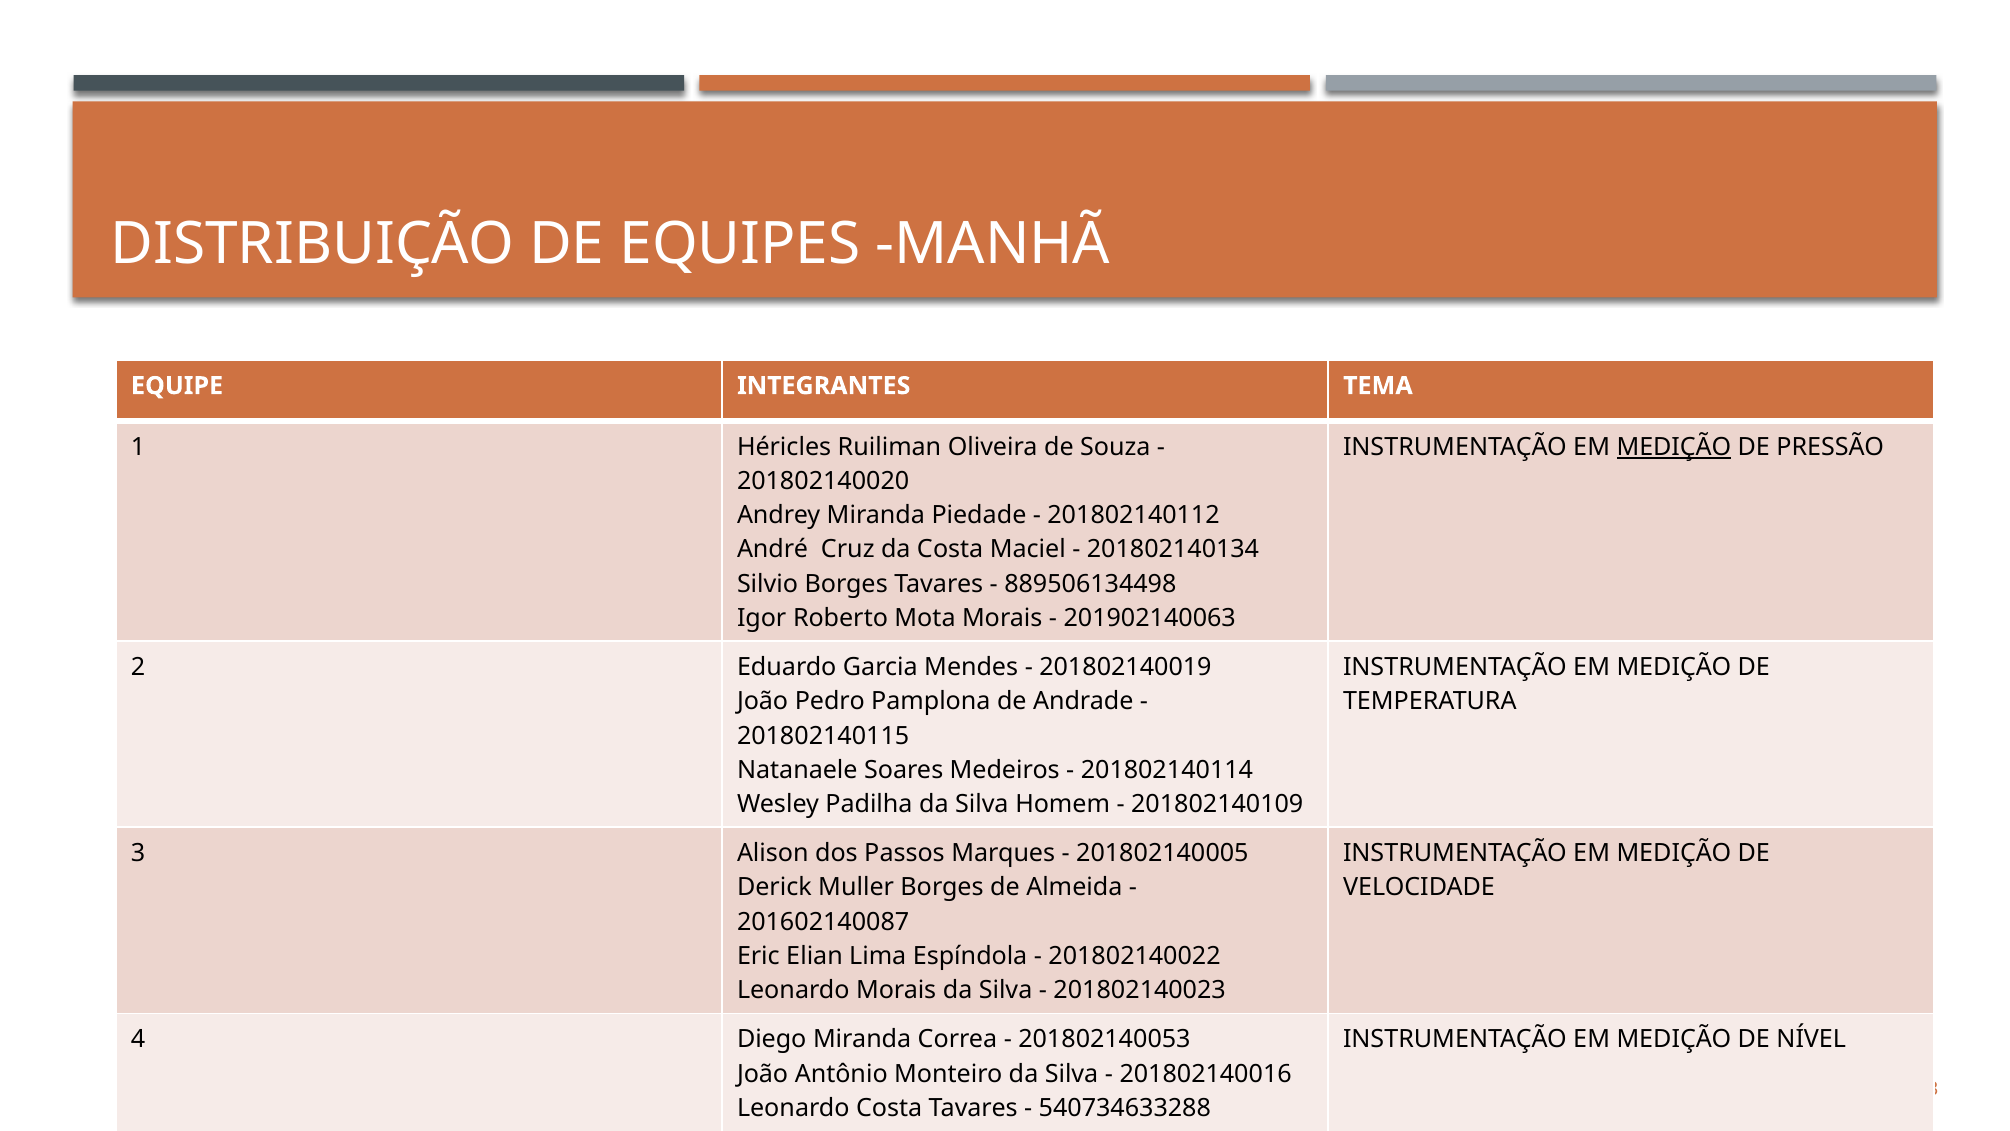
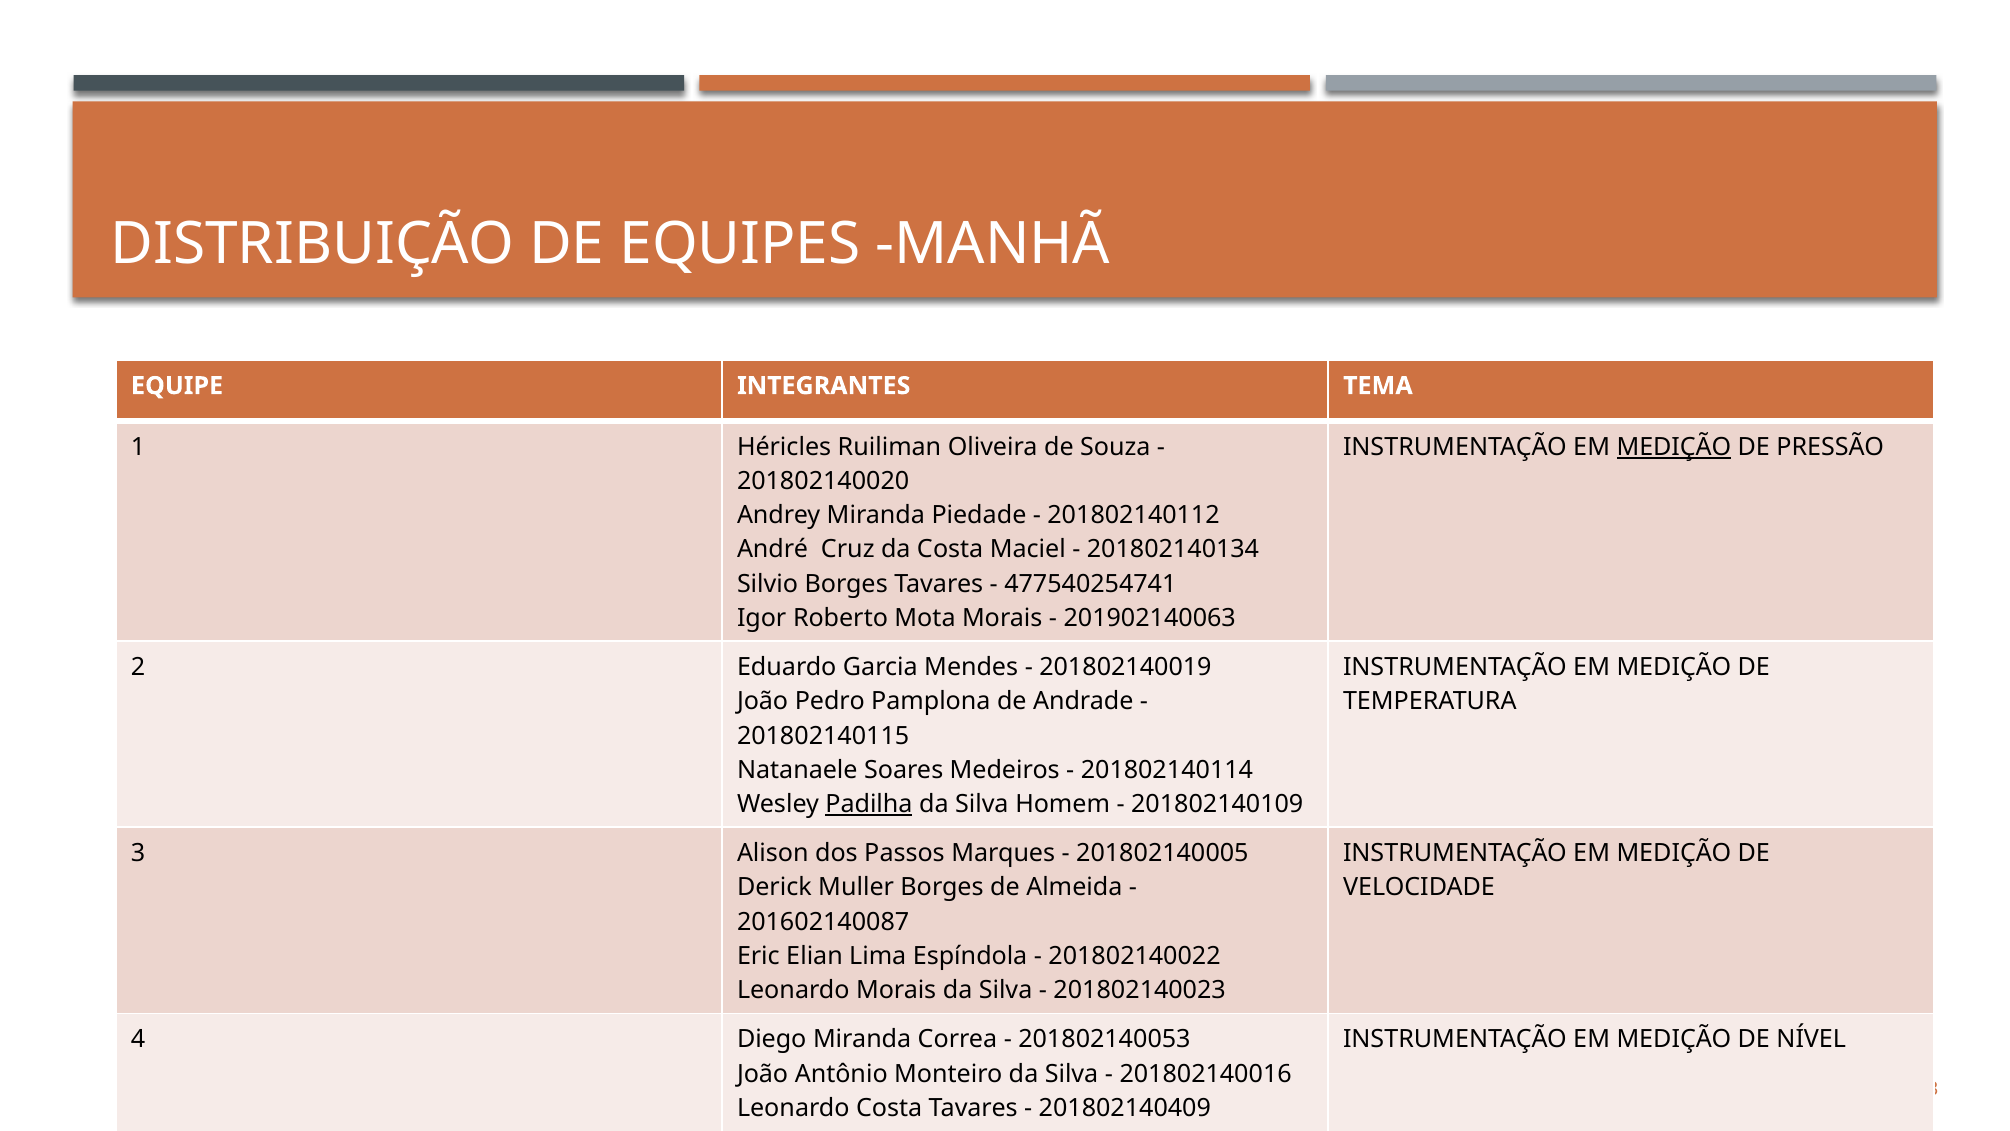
889506134498: 889506134498 -> 477540254741 (1090, 584)
Padilha underline: none -> present (869, 804)
540734633288: 540734633288 -> 201802140409 (1125, 1108)
